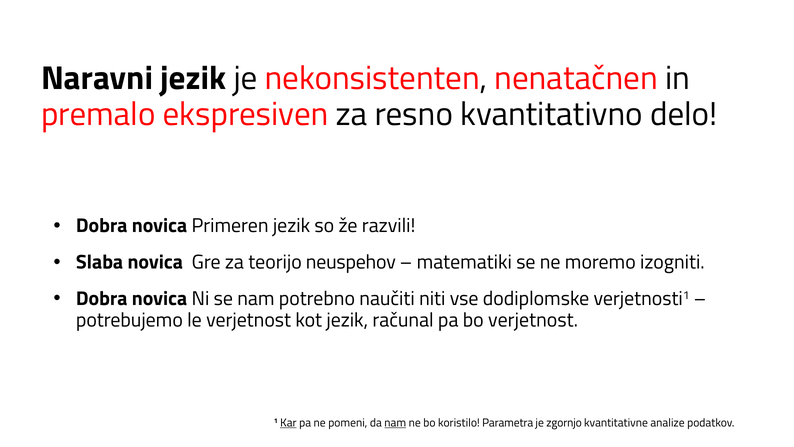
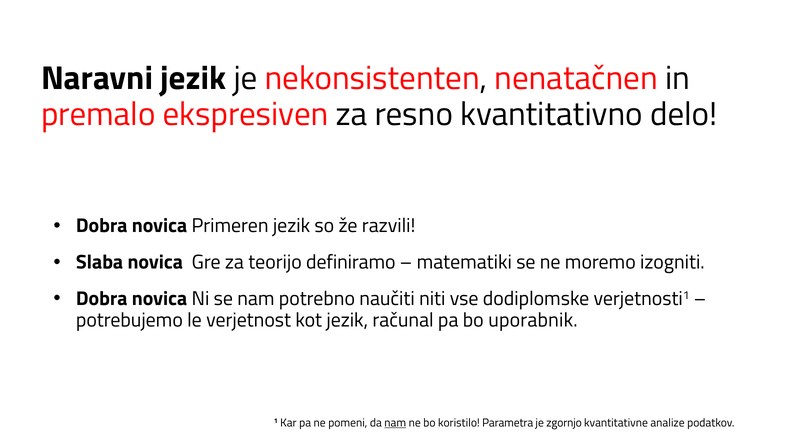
neuspehov: neuspehov -> definiramo (351, 262)
bo verjetnost: verjetnost -> uporabnik (533, 320)
Kar underline: present -> none (288, 422)
